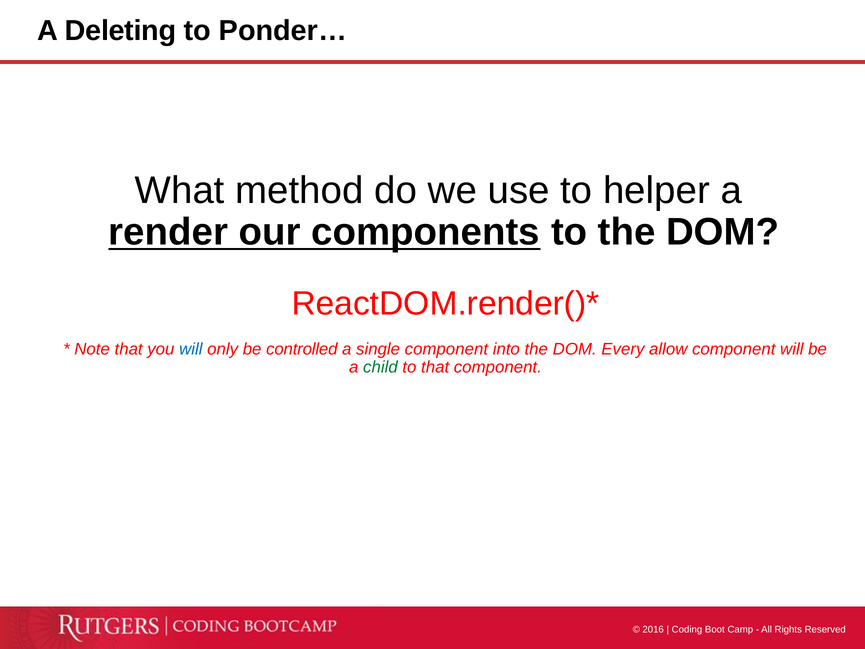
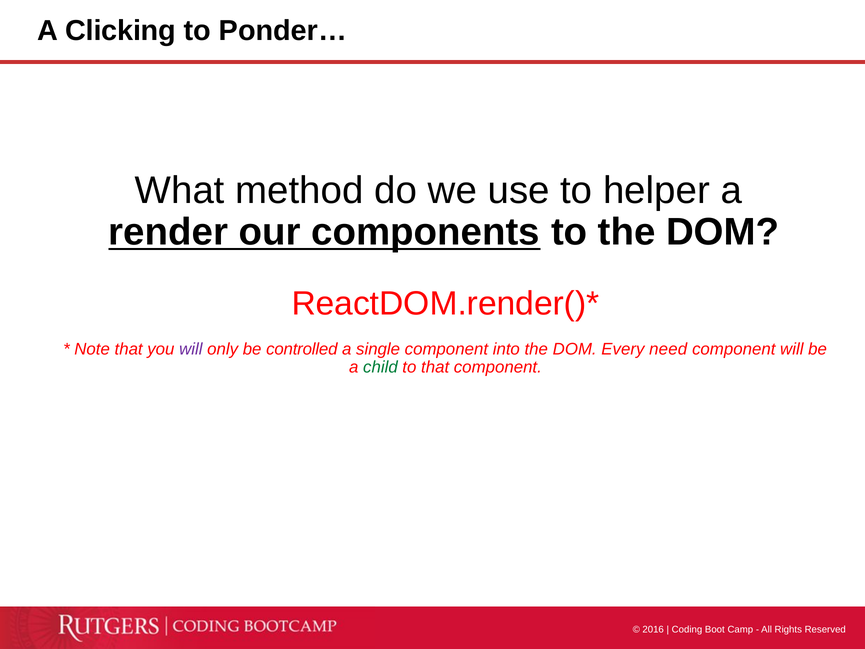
Deleting: Deleting -> Clicking (121, 31)
will colour: blue -> purple (191, 349)
allow: allow -> need (668, 349)
